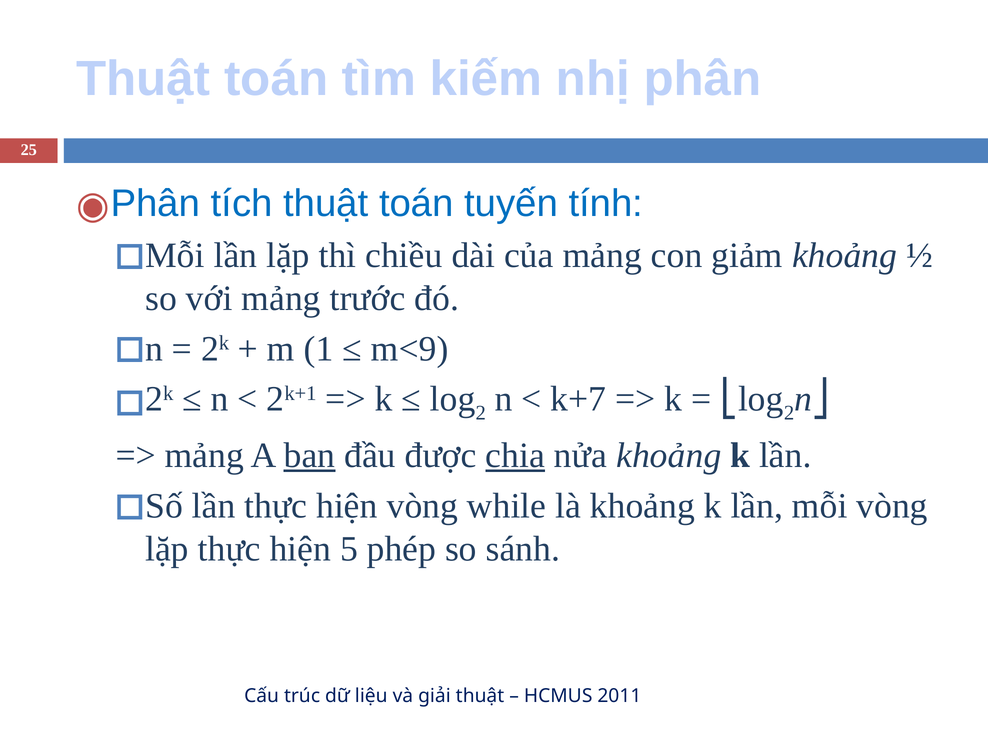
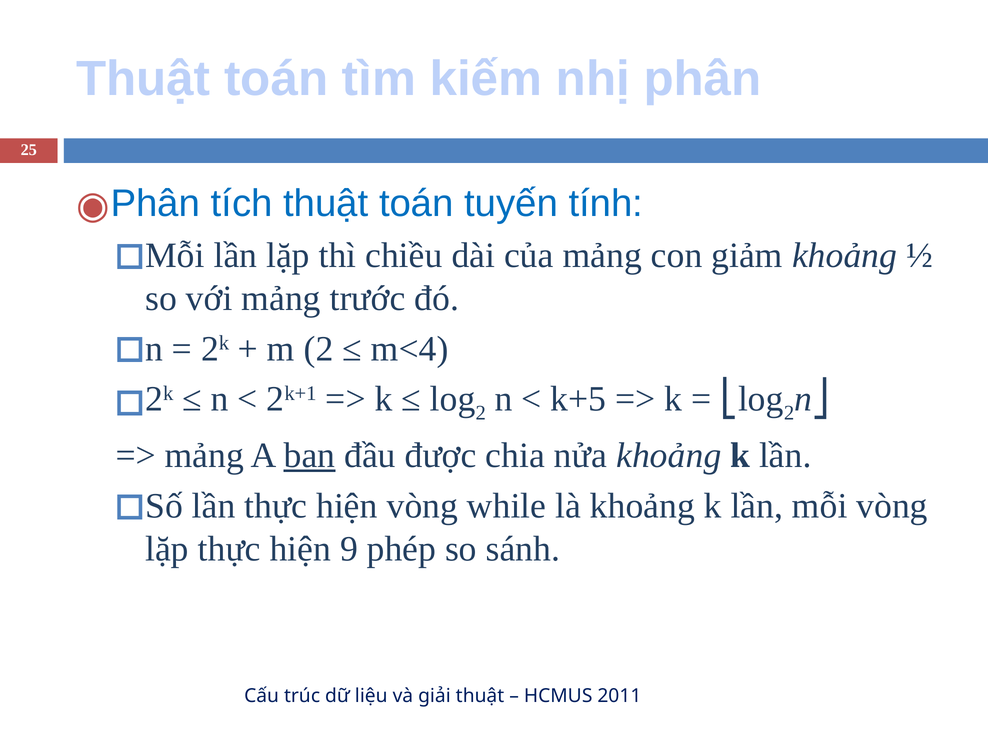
m 1: 1 -> 2 (319, 349)
m<9: m<9 -> m<4 (410, 349)
k+7: k+7 -> k+5 (578, 399)
chia underline: present -> none (515, 455)
5: 5 -> 9 (349, 549)
